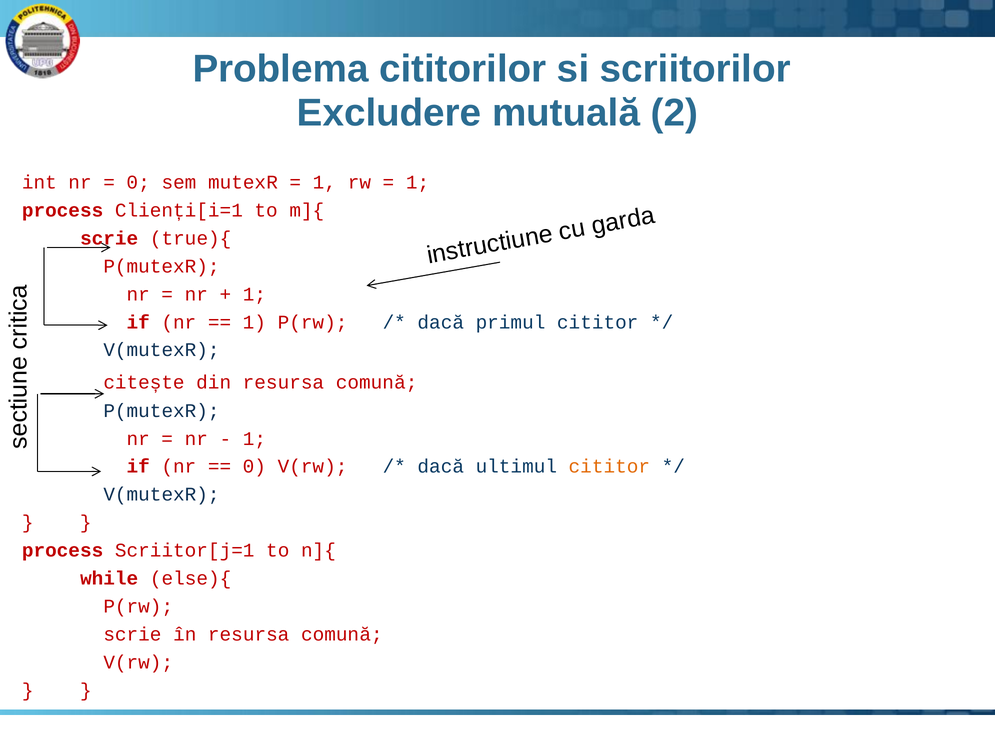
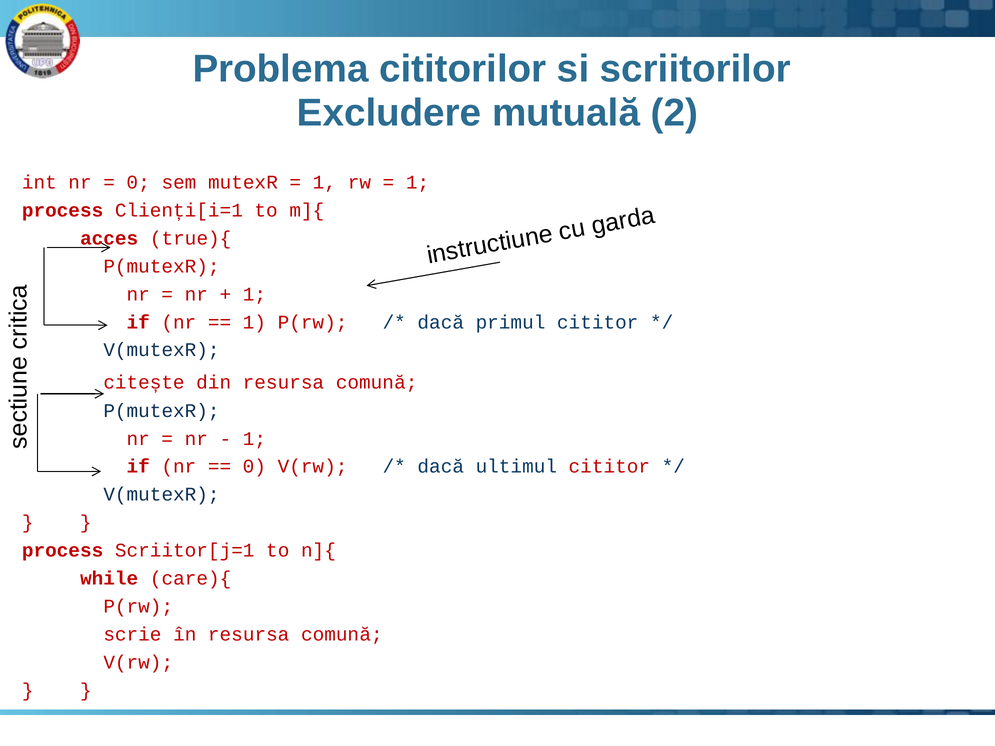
scrie: scrie -> acces (109, 238)
cititor colour: orange -> red (609, 467)
else){: else){ -> care){ (191, 579)
